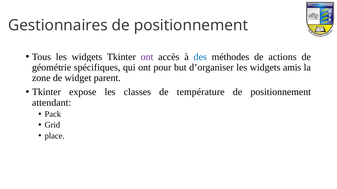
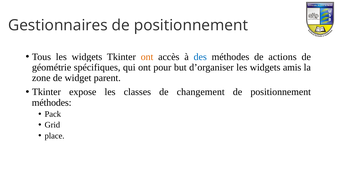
ont colour: purple -> orange (147, 57)
température: température -> changement (201, 92)
attendant: attendant -> méthodes (52, 103)
